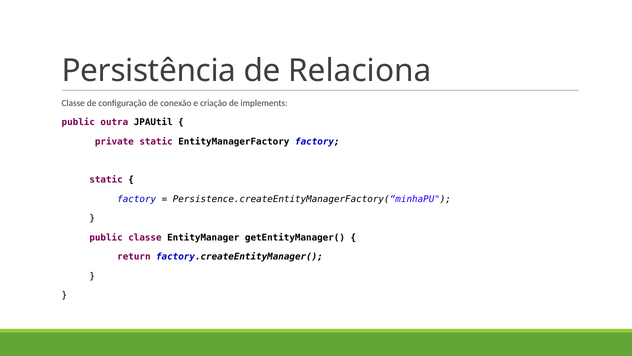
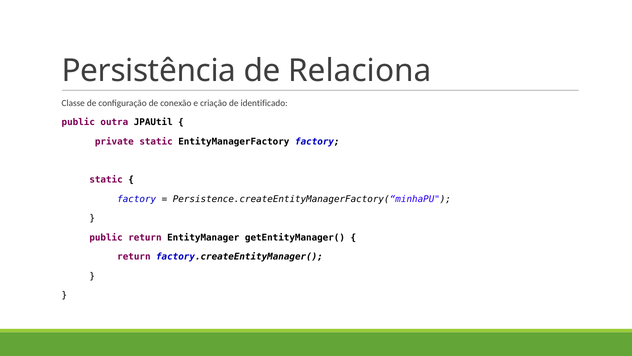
implements: implements -> identificado (264, 103)
public classe: classe -> return (145, 237)
